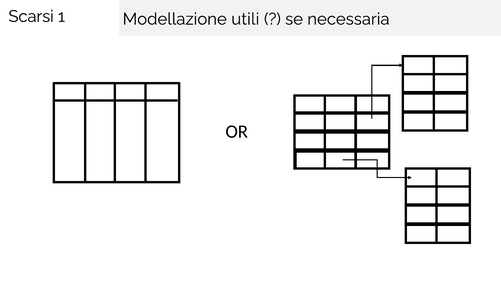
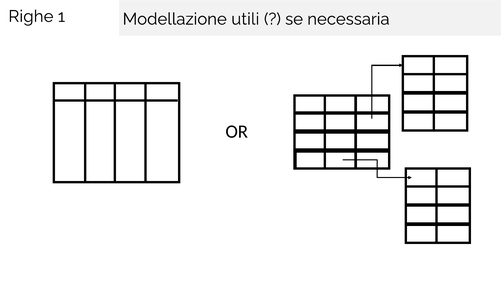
Scarsi: Scarsi -> Righe (31, 16)
